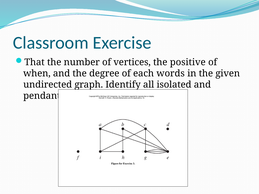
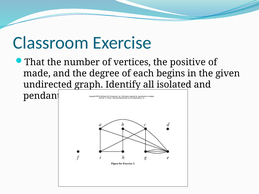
when: when -> made (37, 74)
words: words -> begins (171, 74)
